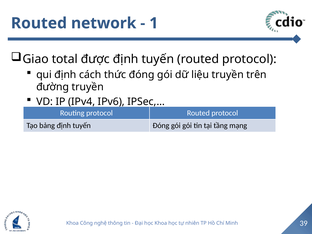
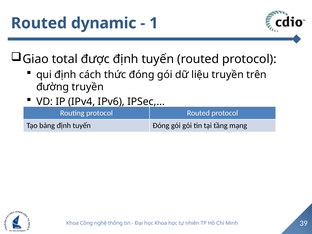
network: network -> dynamic (104, 23)
